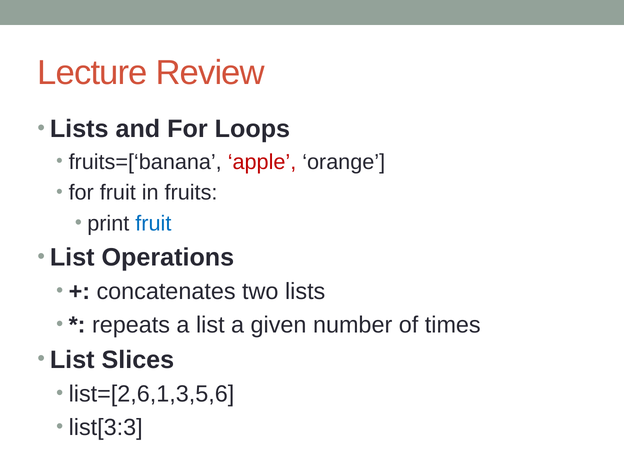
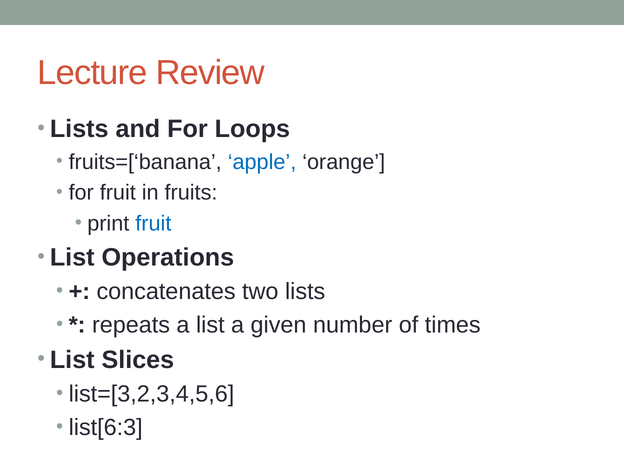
apple colour: red -> blue (262, 162)
list=[2,6,1,3,5,6: list=[2,6,1,3,5,6 -> list=[3,2,3,4,5,6 (151, 394)
list[3:3: list[3:3 -> list[6:3 (106, 427)
